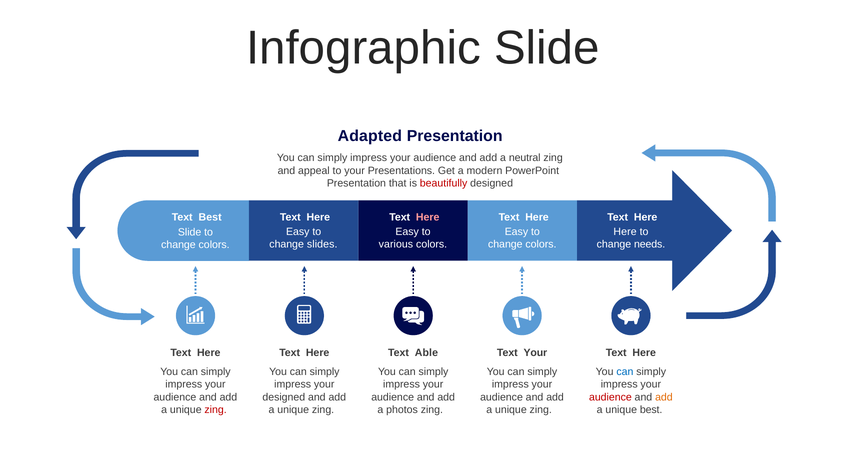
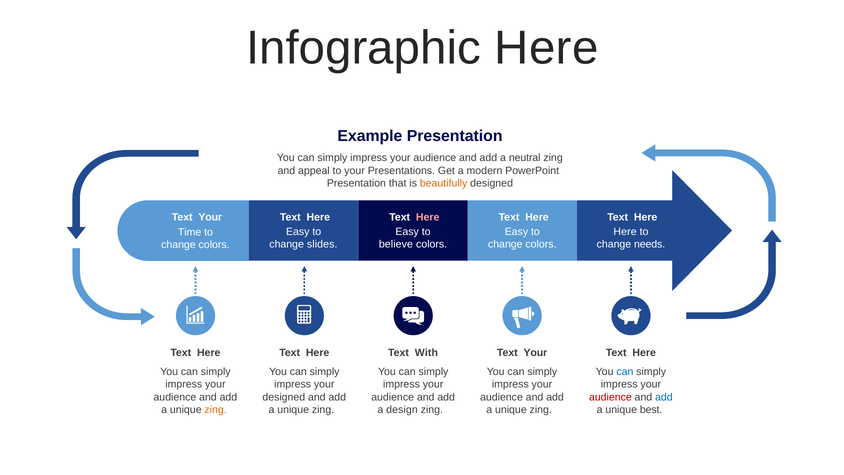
Infographic Slide: Slide -> Here (547, 48)
Adapted: Adapted -> Example (370, 136)
beautifully colour: red -> orange (444, 183)
Best: Best -> Your (210, 217)
Slide: Slide -> Time (190, 232)
various: various -> believe (396, 244)
Able: Able -> With (426, 353)
add colour: orange -> blue (664, 397)
zing colour: red -> orange (216, 410)
photos: photos -> design (402, 410)
